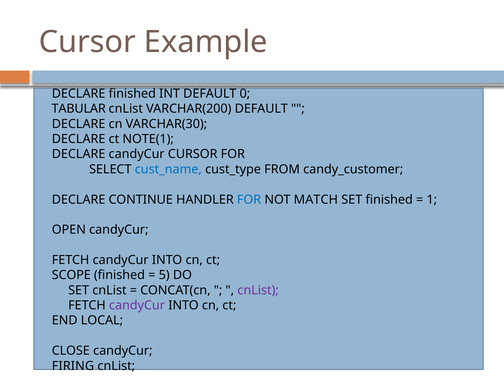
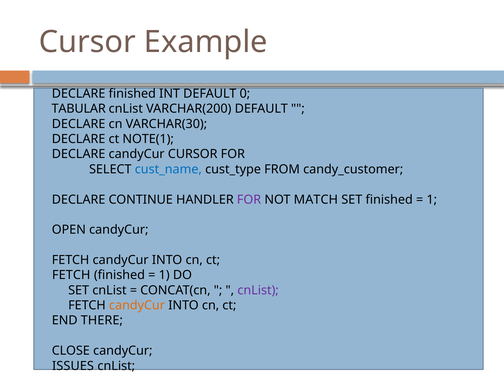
FOR colour: blue -> purple (249, 200)
SCOPE: SCOPE -> FETCH (71, 275)
5: 5 -> 1 (164, 275)
candyCur colour: purple -> orange (137, 305)
LOCAL: LOCAL -> THERE (102, 320)
FIRING: FIRING -> ISSUES (73, 366)
